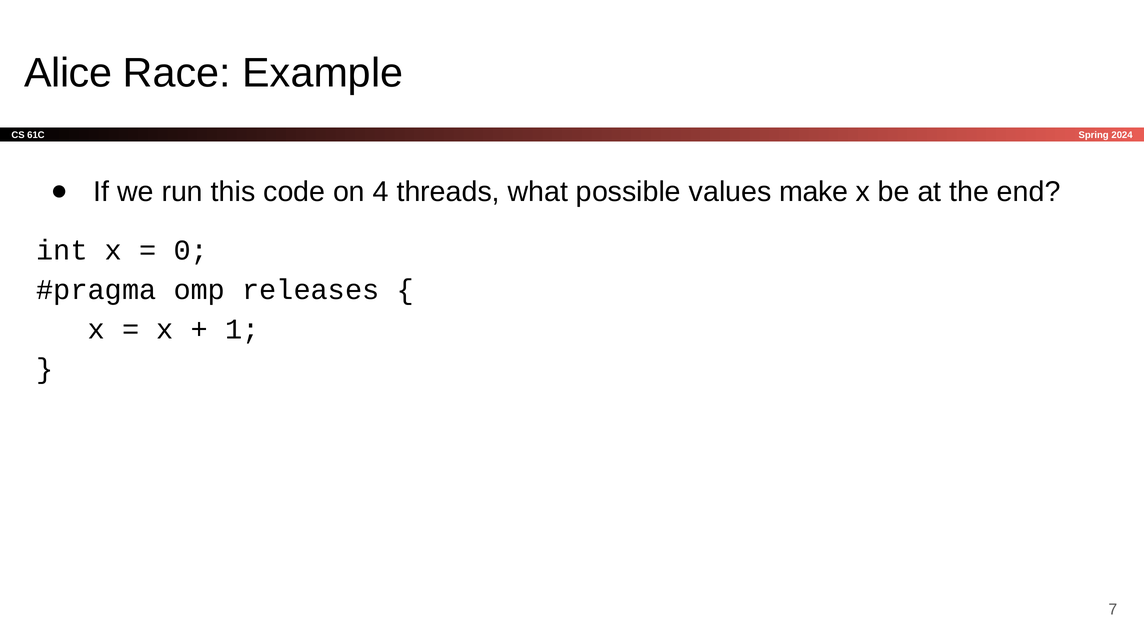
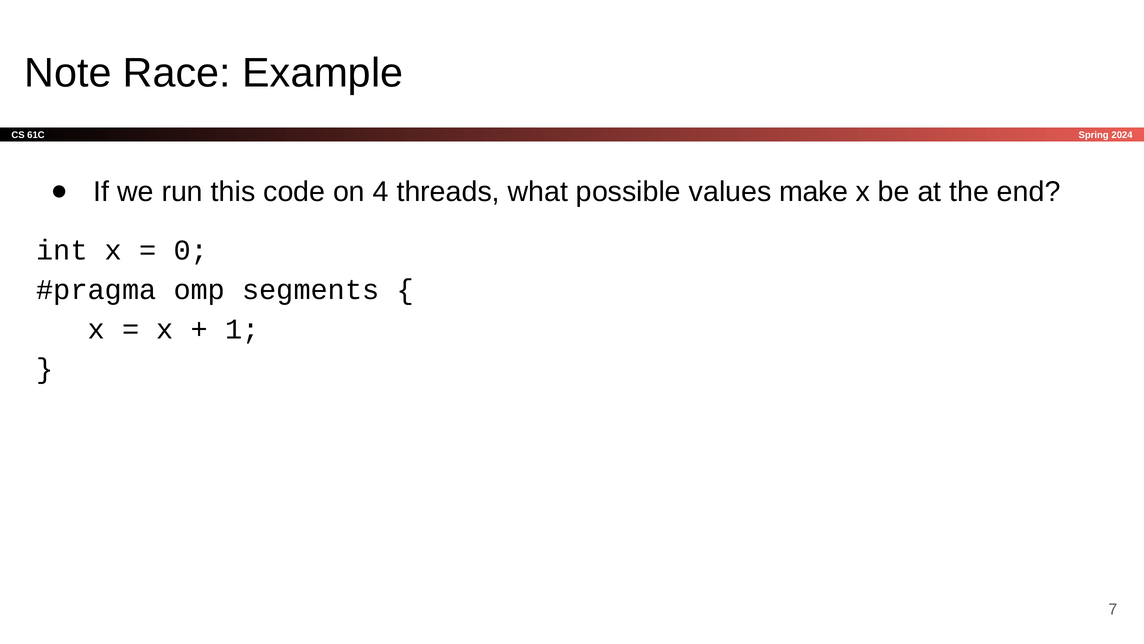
Alice: Alice -> Note (68, 73)
releases: releases -> segments (311, 290)
